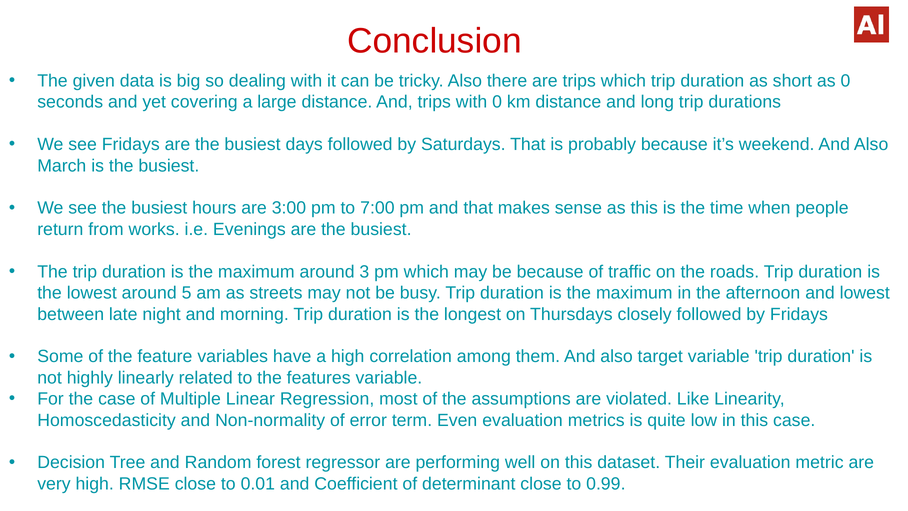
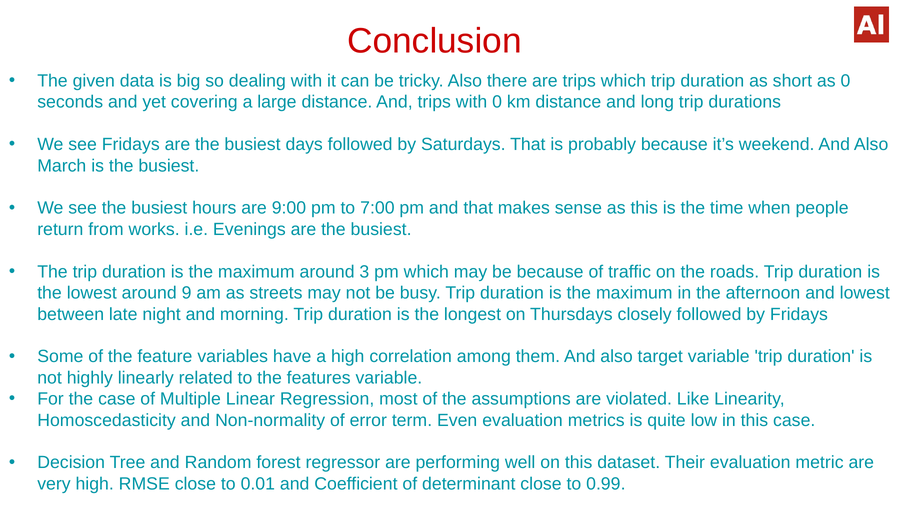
3:00: 3:00 -> 9:00 (289, 208)
5: 5 -> 9 (187, 293)
